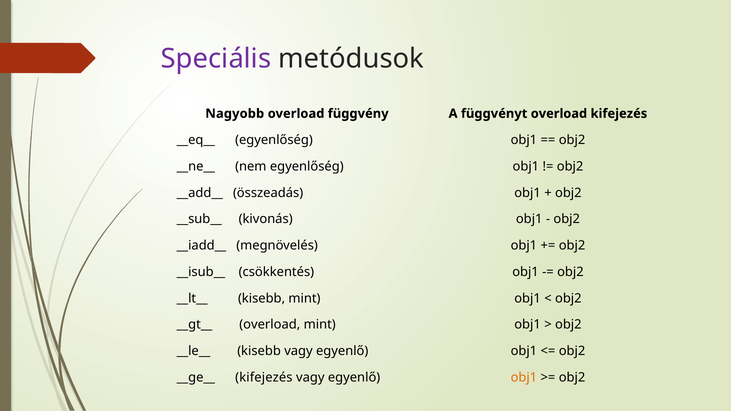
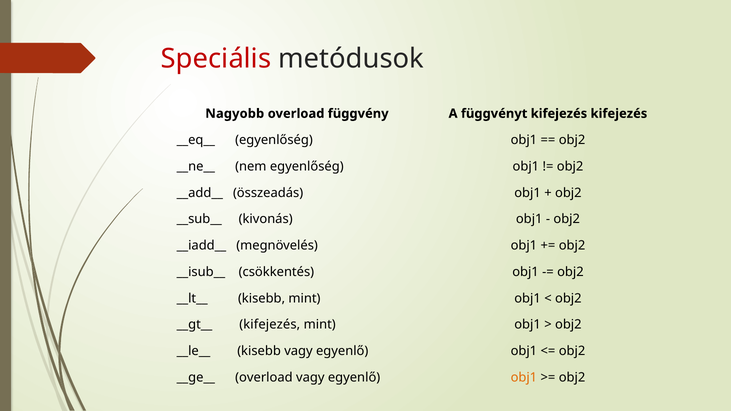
Speciális colour: purple -> red (216, 59)
függvényt overload: overload -> kifejezés (559, 114)
overload: overload -> kifejezés (270, 325)
kifejezés: kifejezés -> overload (264, 378)
